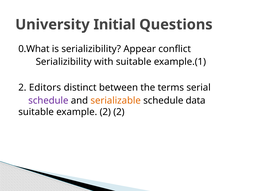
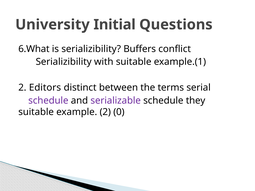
0.What: 0.What -> 6.What (34, 49)
Appear: Appear -> Buffers (140, 49)
serializable colour: orange -> purple (116, 101)
data: data -> they (196, 101)
2 2: 2 -> 0 (119, 112)
